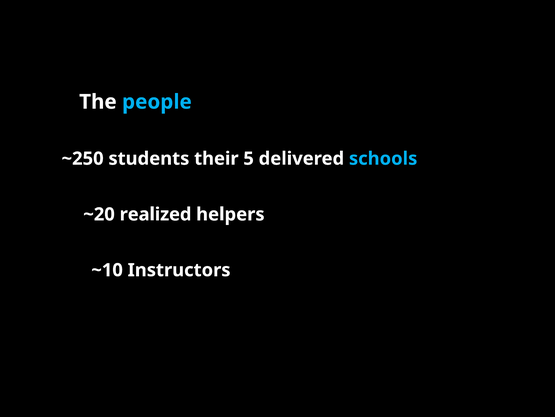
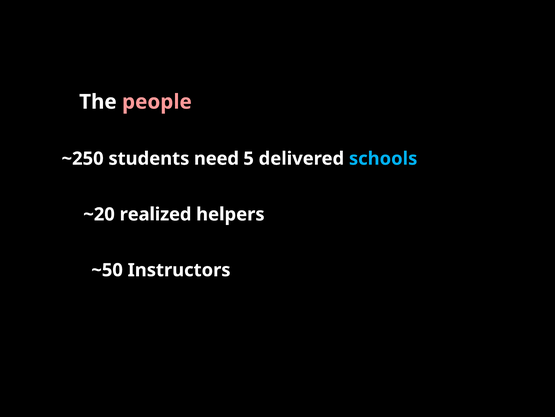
people colour: light blue -> pink (157, 102)
their: their -> need (216, 158)
~10: ~10 -> ~50 (107, 270)
